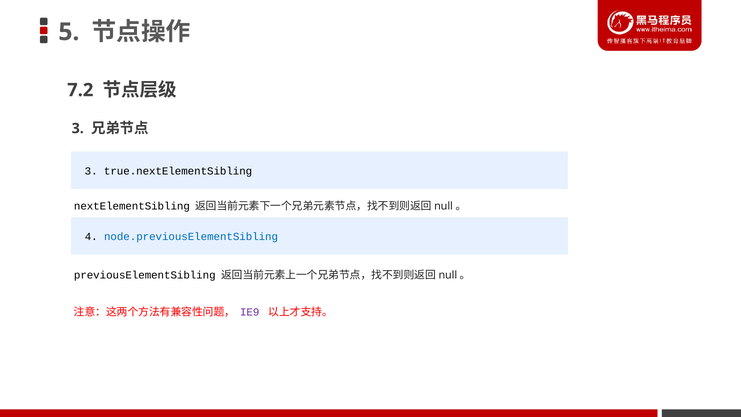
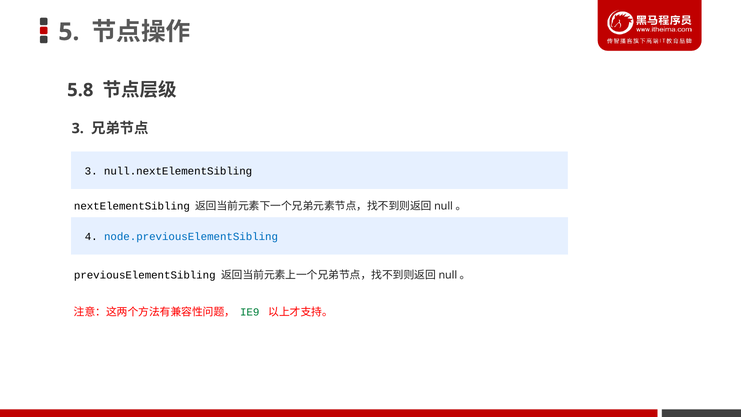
7.2: 7.2 -> 5.8 (80, 90)
true.nextElementSibling: true.nextElementSibling -> null.nextElementSibling (178, 171)
IE9 colour: purple -> green (250, 312)
